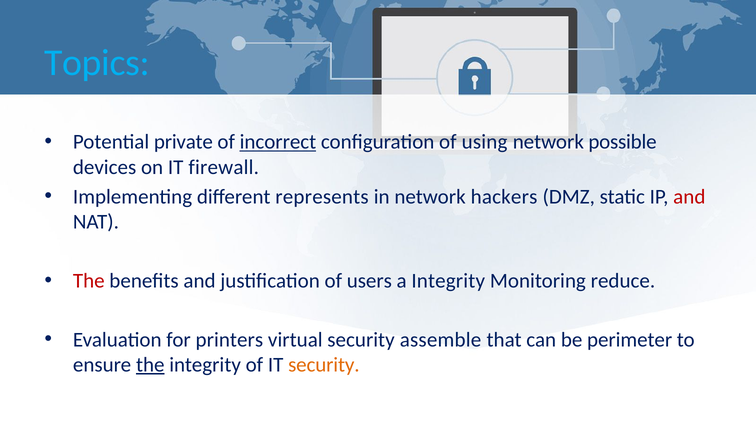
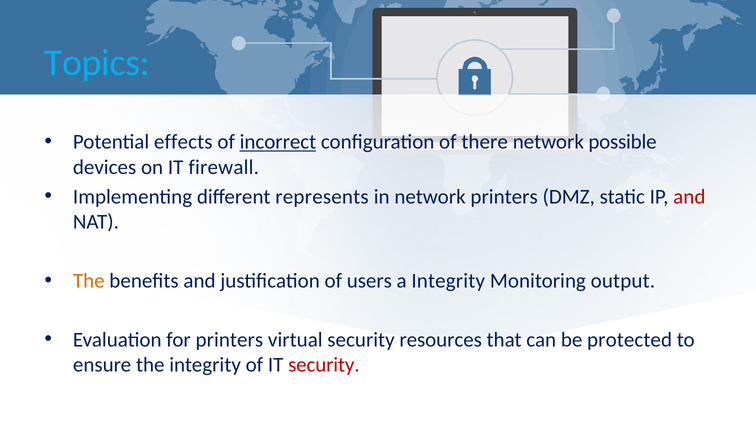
private: private -> effects (183, 142)
using: using -> there (485, 142)
network hackers: hackers -> printers (504, 197)
The colour: red -> orange (89, 281)
reduce: reduce -> output (623, 281)
assemble: assemble -> resources (441, 340)
perimeter: perimeter -> protected (630, 340)
the underline: present -> none (150, 365)
security colour: orange -> red (324, 365)
